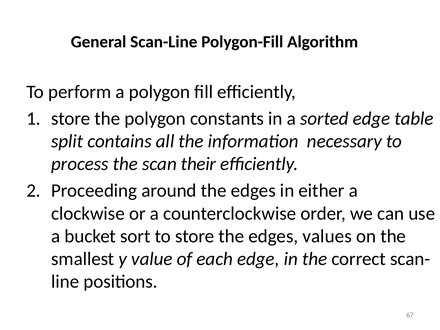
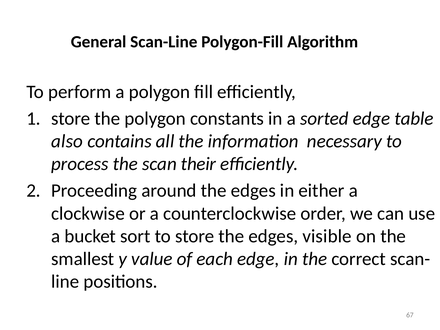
split: split -> also (67, 141)
values: values -> visible (327, 236)
